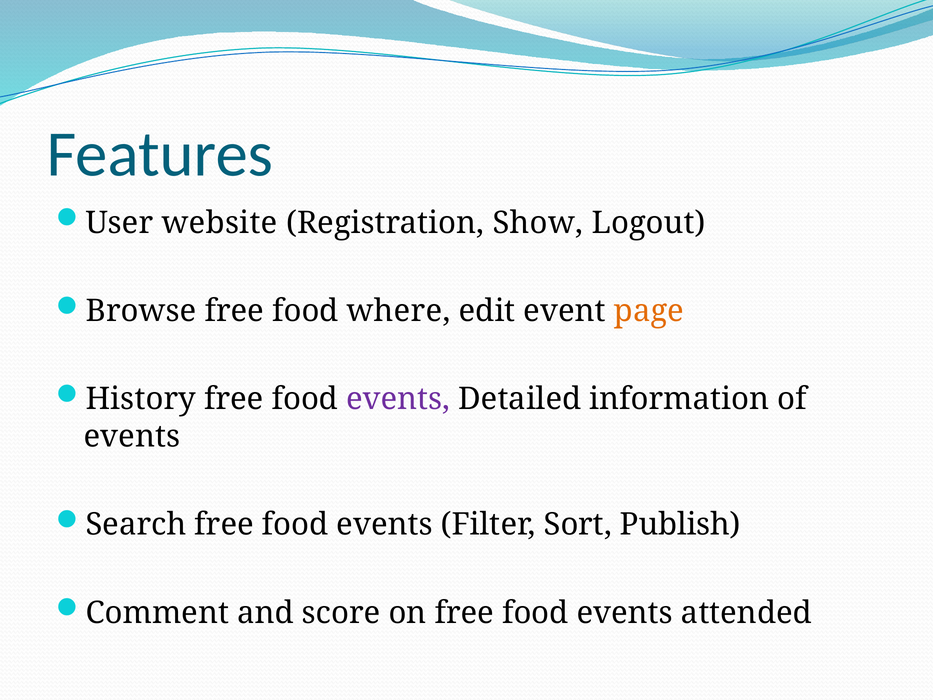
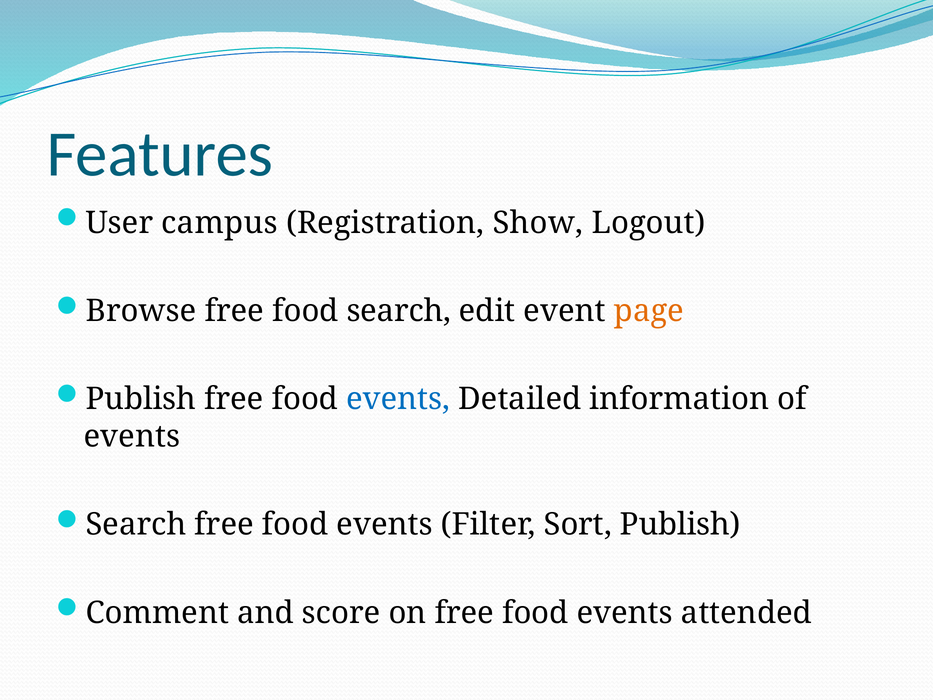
website: website -> campus (220, 223)
food where: where -> search (399, 311)
History: History -> Publish (141, 399)
events colour: purple -> blue (398, 399)
